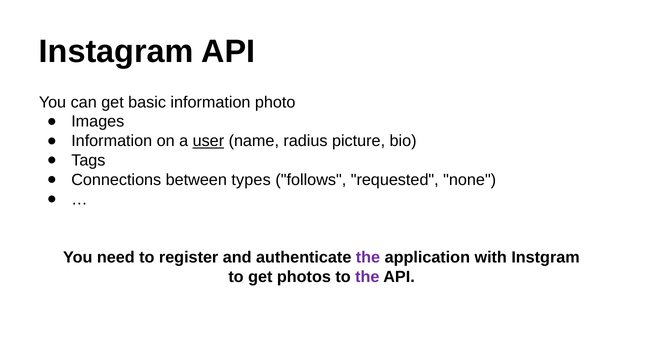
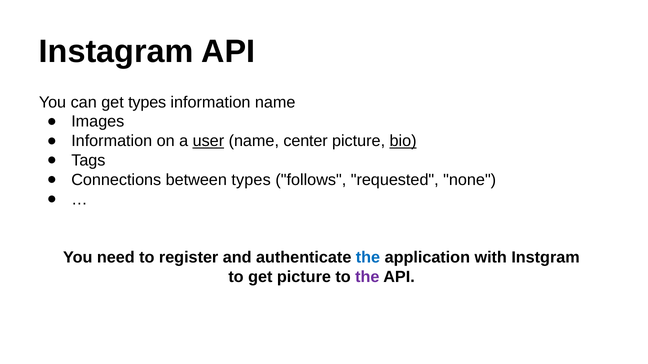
get basic: basic -> types (147, 102)
information photo: photo -> name (275, 102)
radius: radius -> center (306, 141)
bio underline: none -> present (403, 141)
the colour: purple -> blue (368, 258)
get photos: photos -> picture (304, 277)
